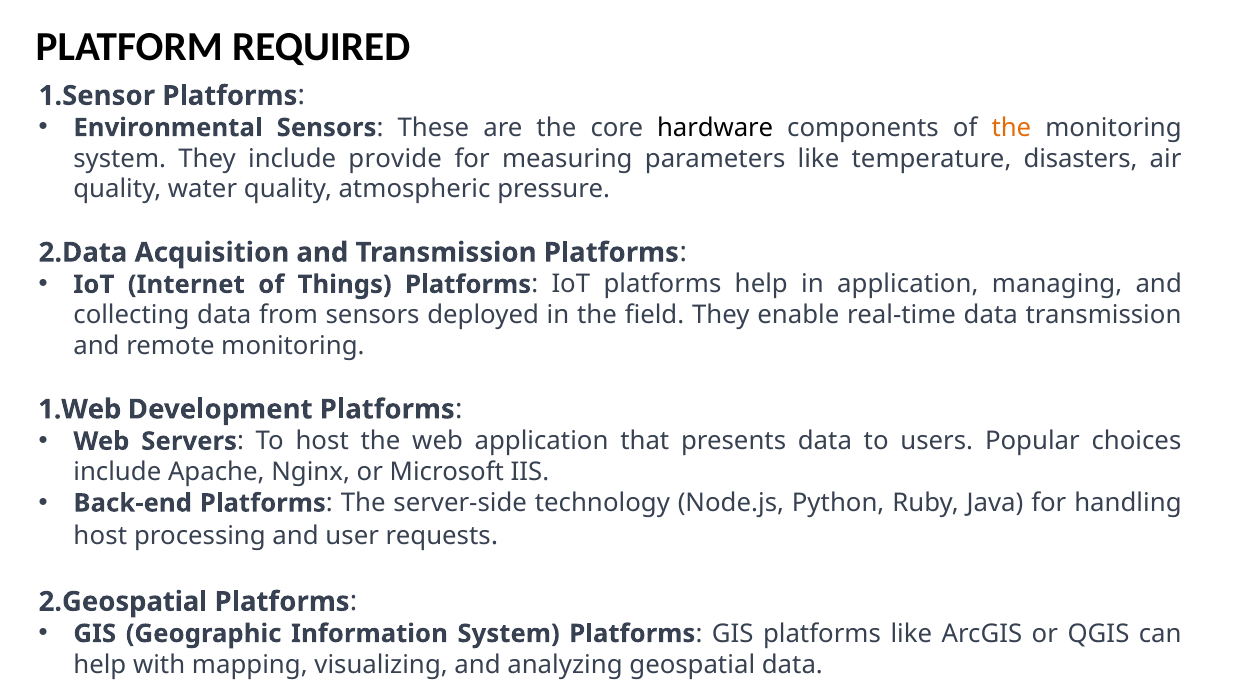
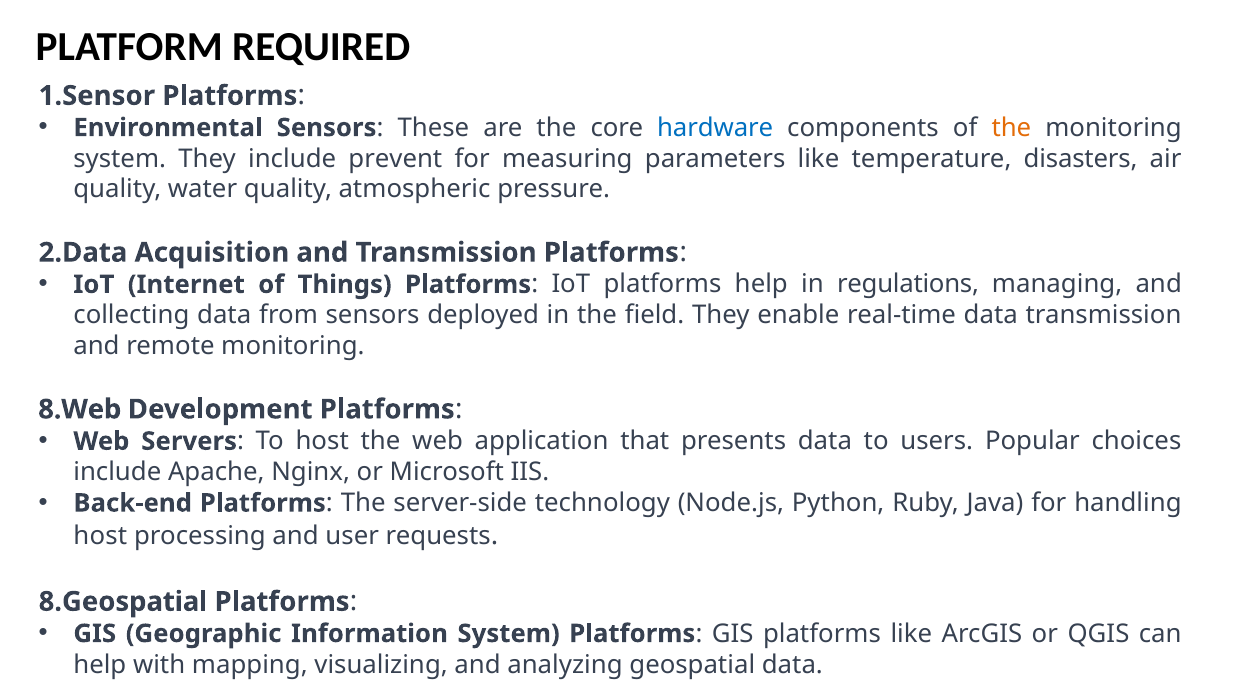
hardware colour: black -> blue (715, 128)
provide: provide -> prevent (395, 159)
in application: application -> regulations (908, 285)
1.Web: 1.Web -> 8.Web (80, 410)
2.Geospatial: 2.Geospatial -> 8.Geospatial (123, 602)
